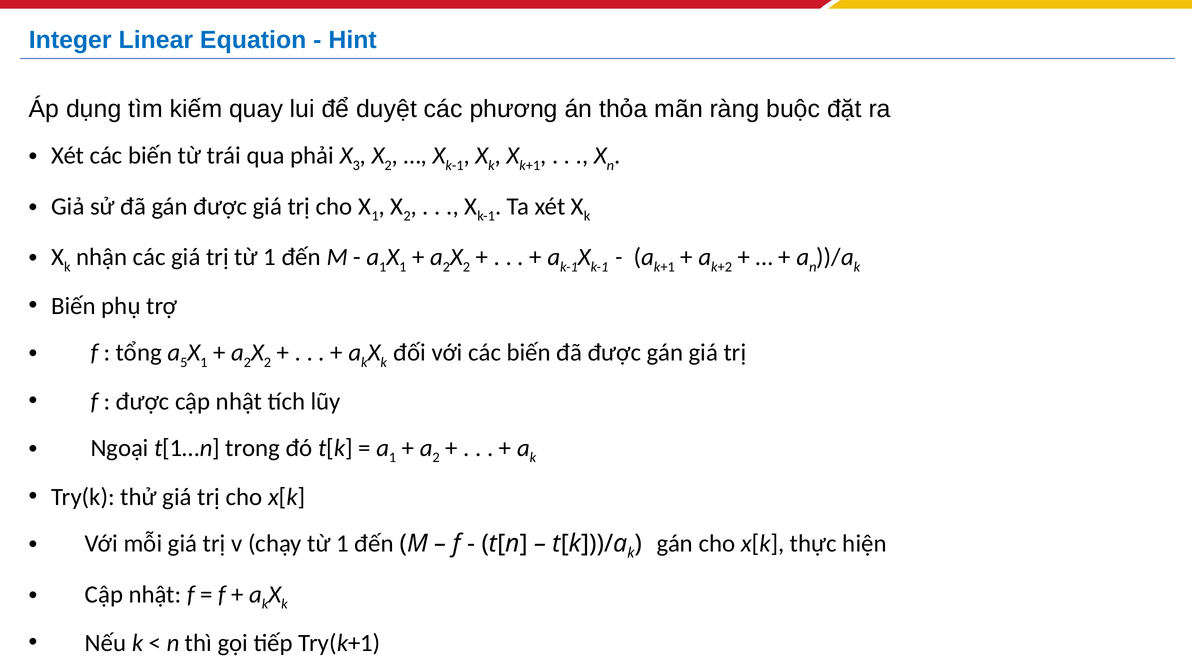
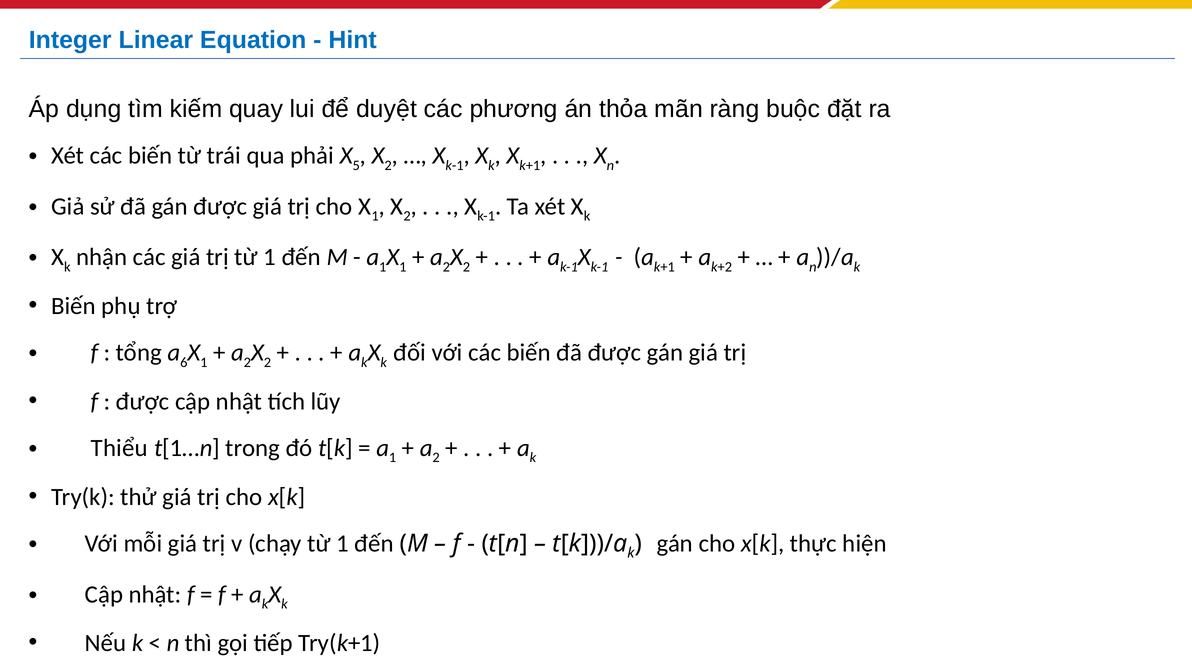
3: 3 -> 5 (356, 165)
5: 5 -> 6 (184, 363)
Ngoại: Ngoại -> Thiểu (119, 448)
